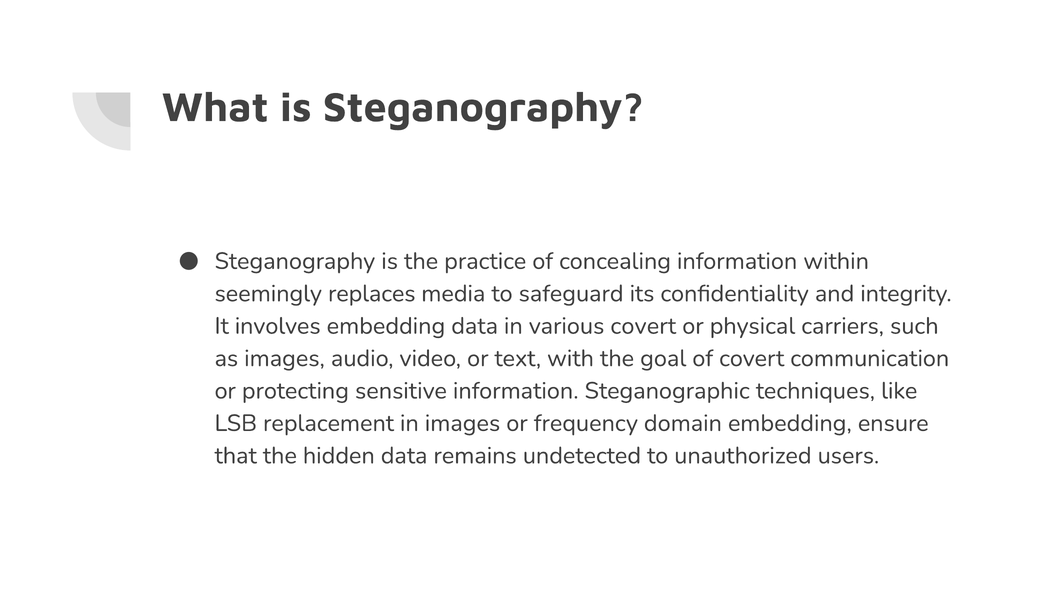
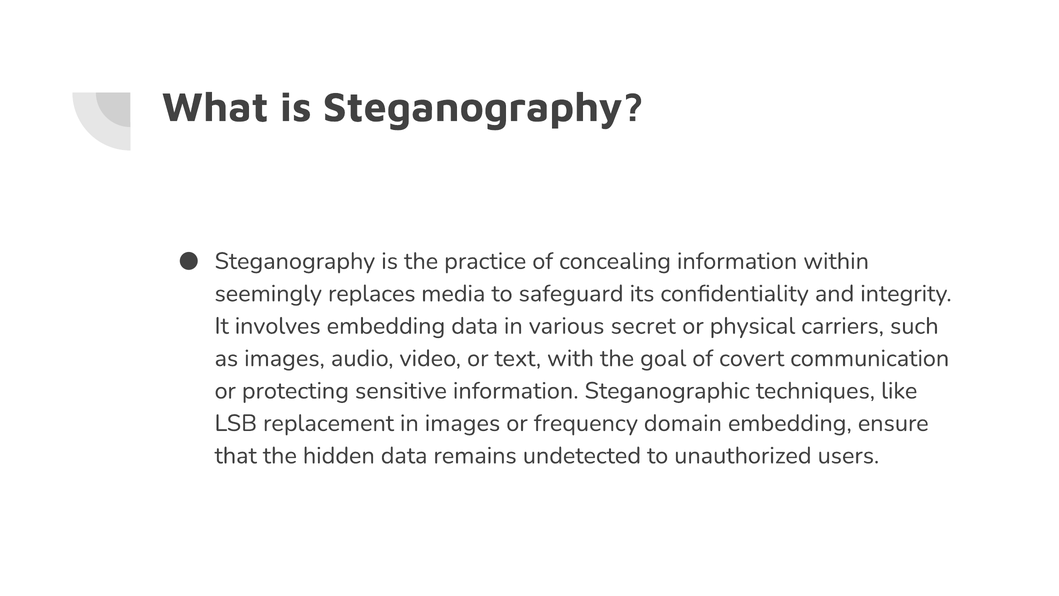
various covert: covert -> secret (643, 326)
